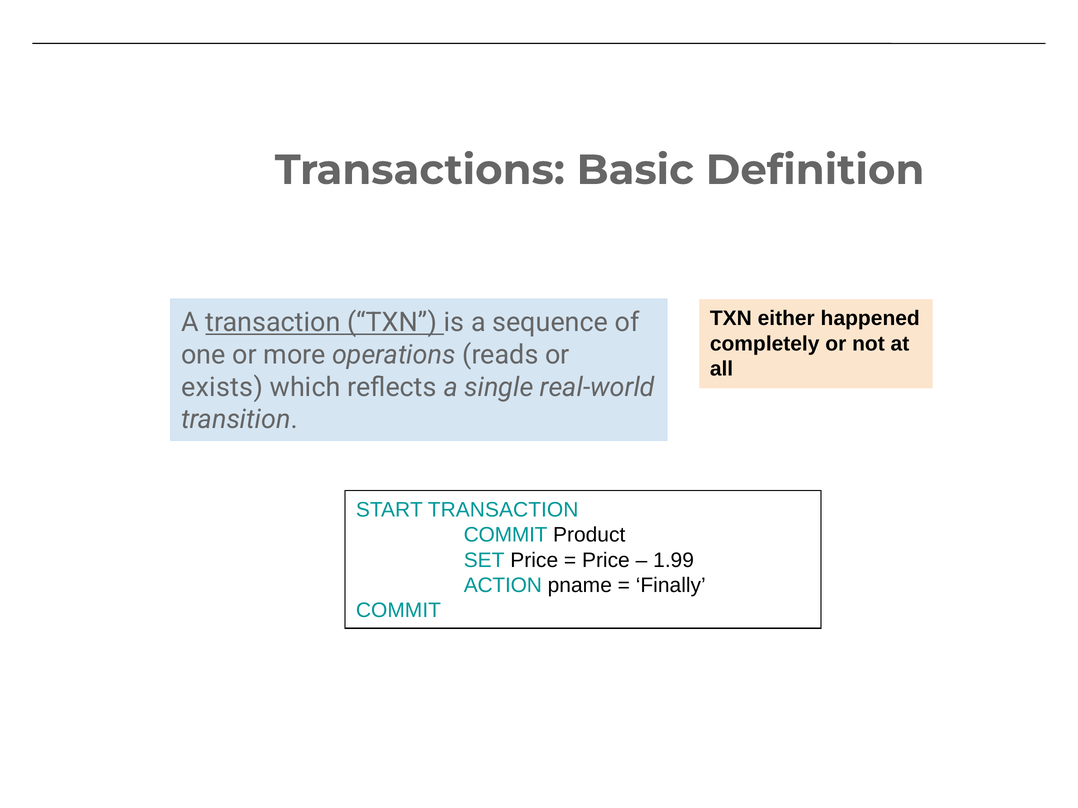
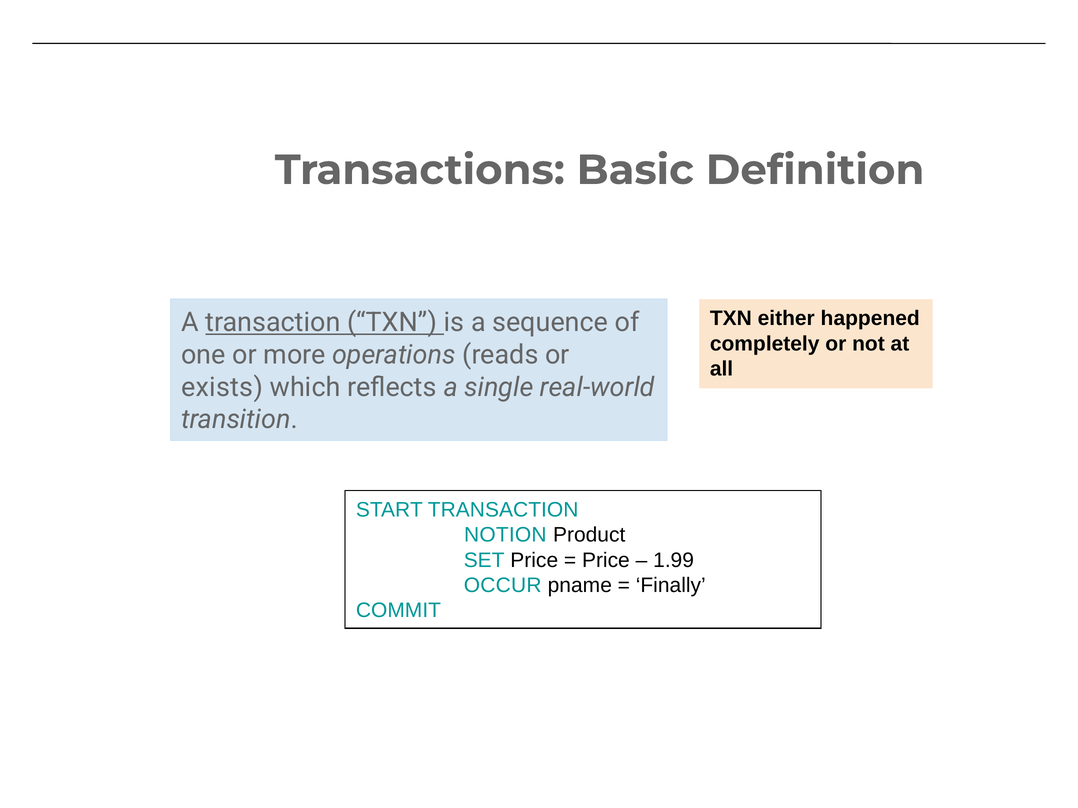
COMMIT: COMMIT -> NOTION (505, 535)
ACTION: ACTION -> OCCUR (503, 586)
